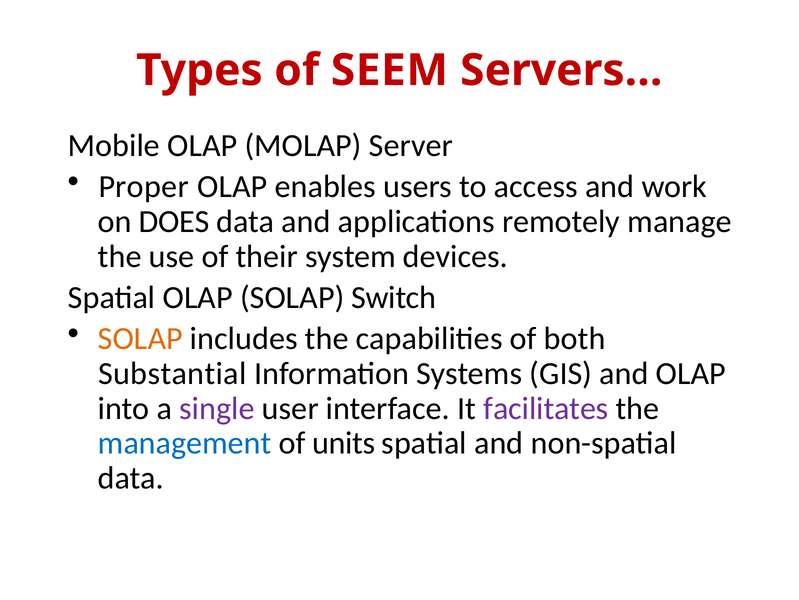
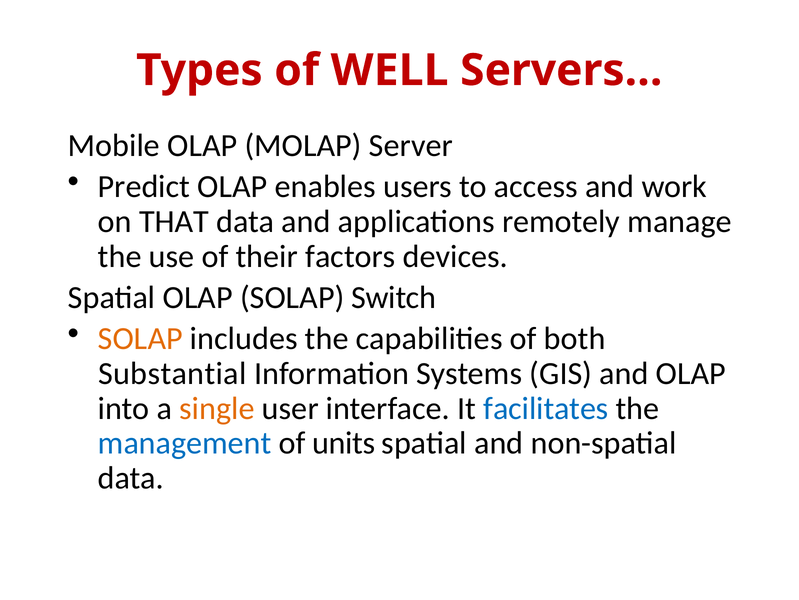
SEEM: SEEM -> WELL (390, 70)
Proper: Proper -> Predict (144, 187)
DOES: DOES -> THAT (174, 221)
system: system -> factors (350, 256)
single colour: purple -> orange (217, 408)
facilitates colour: purple -> blue (546, 408)
